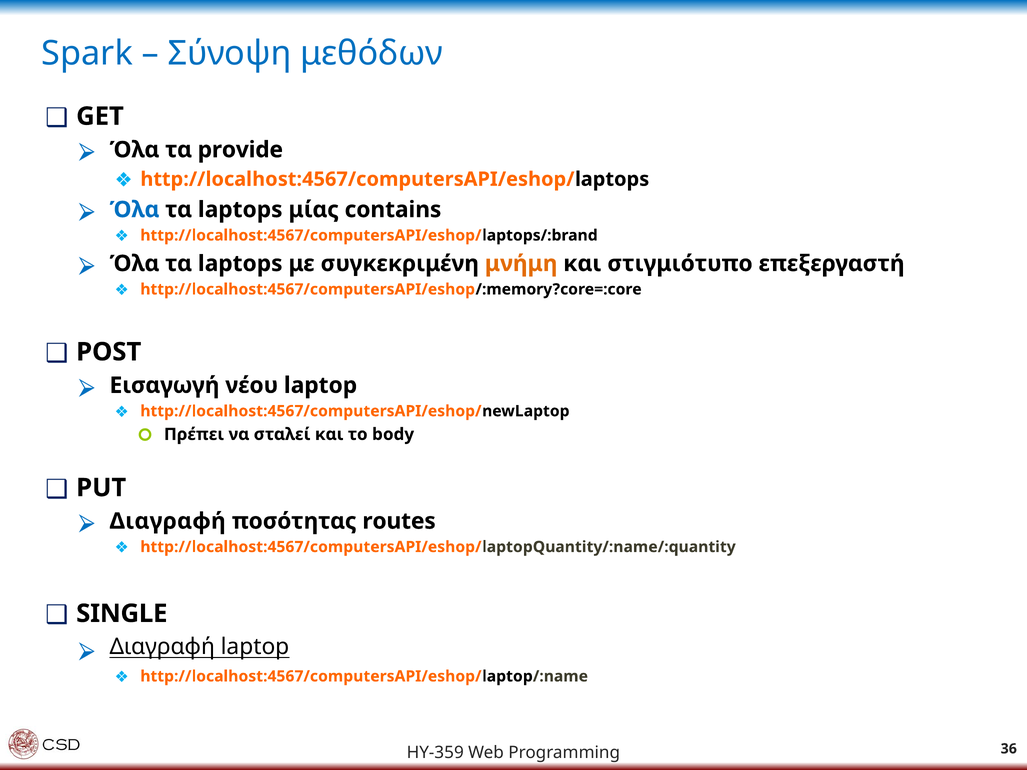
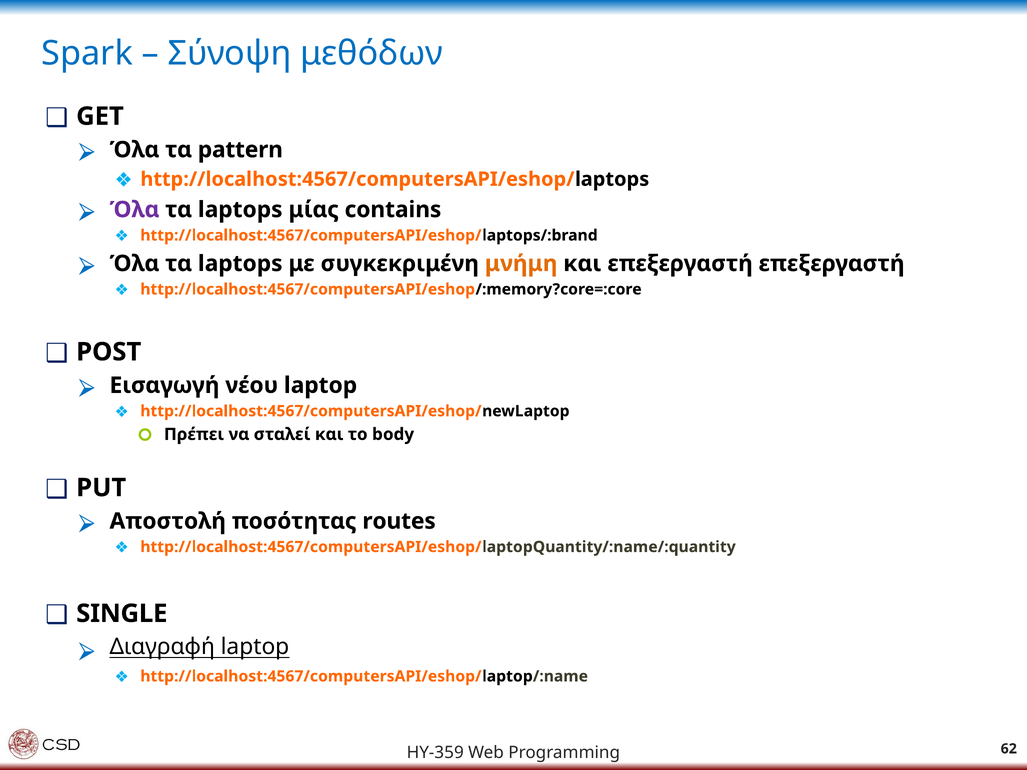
provide: provide -> pattern (240, 150)
Όλα colour: blue -> purple (135, 210)
και στιγμιότυπο: στιγμιότυπο -> επεξεργαστή (680, 264)
Διαγραφή: Διαγραφή -> Αποστολή (168, 521)
36: 36 -> 62 (1009, 749)
